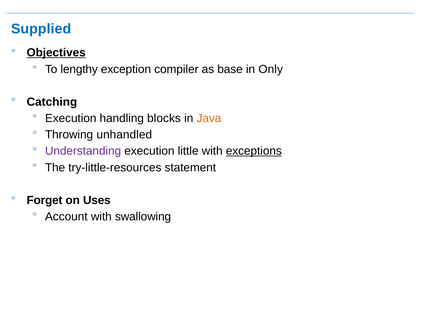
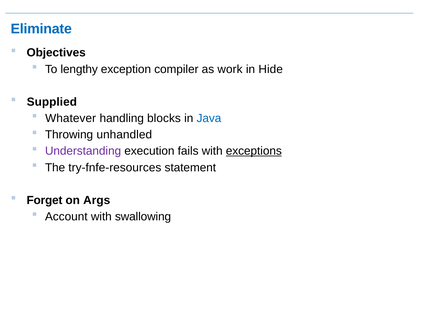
Supplied: Supplied -> Eliminate (41, 29)
Objectives underline: present -> none (56, 53)
base: base -> work (230, 69)
Only: Only -> Hide (271, 69)
Catching: Catching -> Supplied (52, 102)
Execution: Execution -> Whatever (71, 118)
Java colour: orange -> blue (209, 118)
little: little -> fails (188, 151)
try-little-resources: try-little-resources -> try-fnfe-resources (115, 167)
Uses: Uses -> Args (97, 200)
